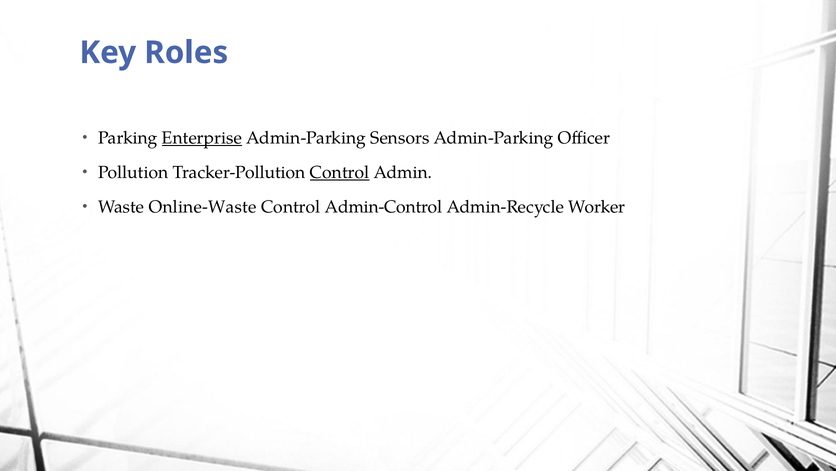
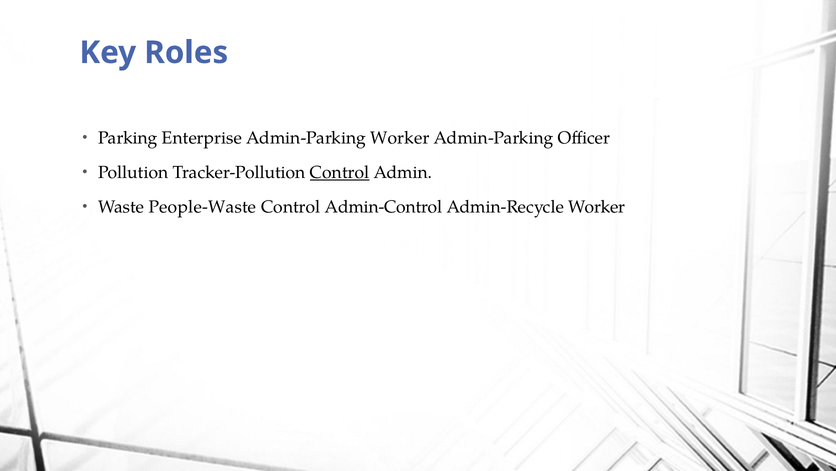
Enterprise underline: present -> none (202, 138)
Admin-Parking Sensors: Sensors -> Worker (400, 138)
Online-Waste: Online-Waste -> People-Waste (203, 207)
